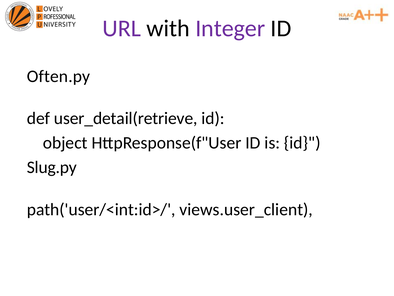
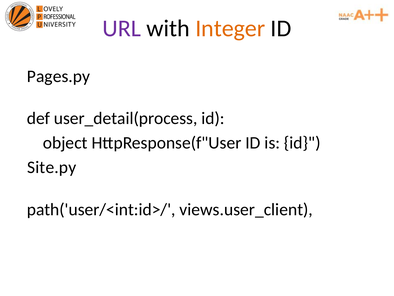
Integer colour: purple -> orange (230, 28)
Often.py: Often.py -> Pages.py (59, 76)
user_detail(retrieve: user_detail(retrieve -> user_detail(process (126, 118)
Slug.py: Slug.py -> Site.py (52, 167)
